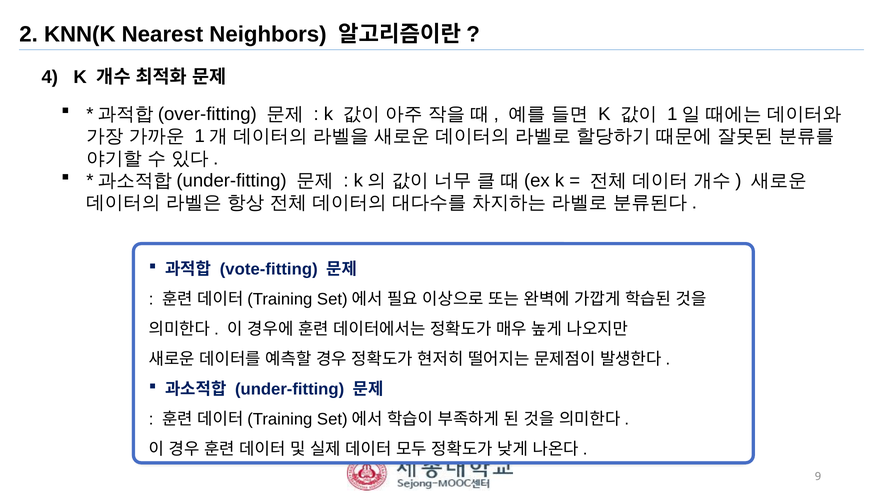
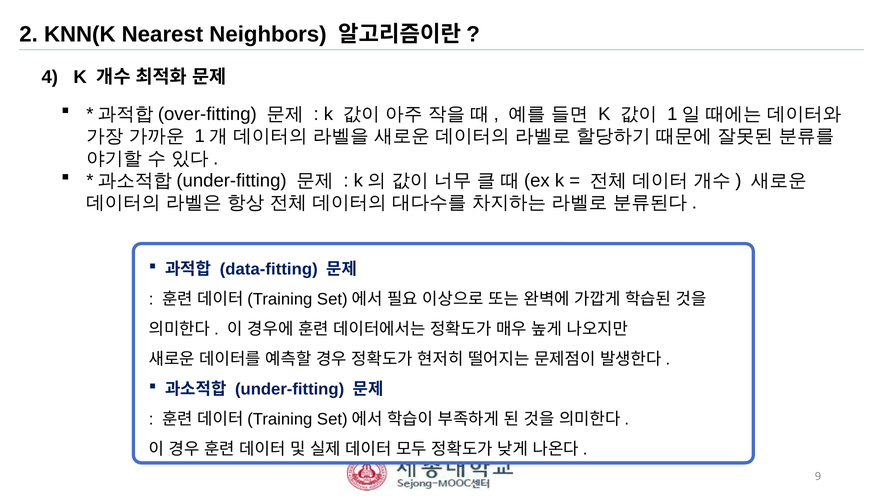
vote-fitting: vote-fitting -> data-fitting (269, 269)
